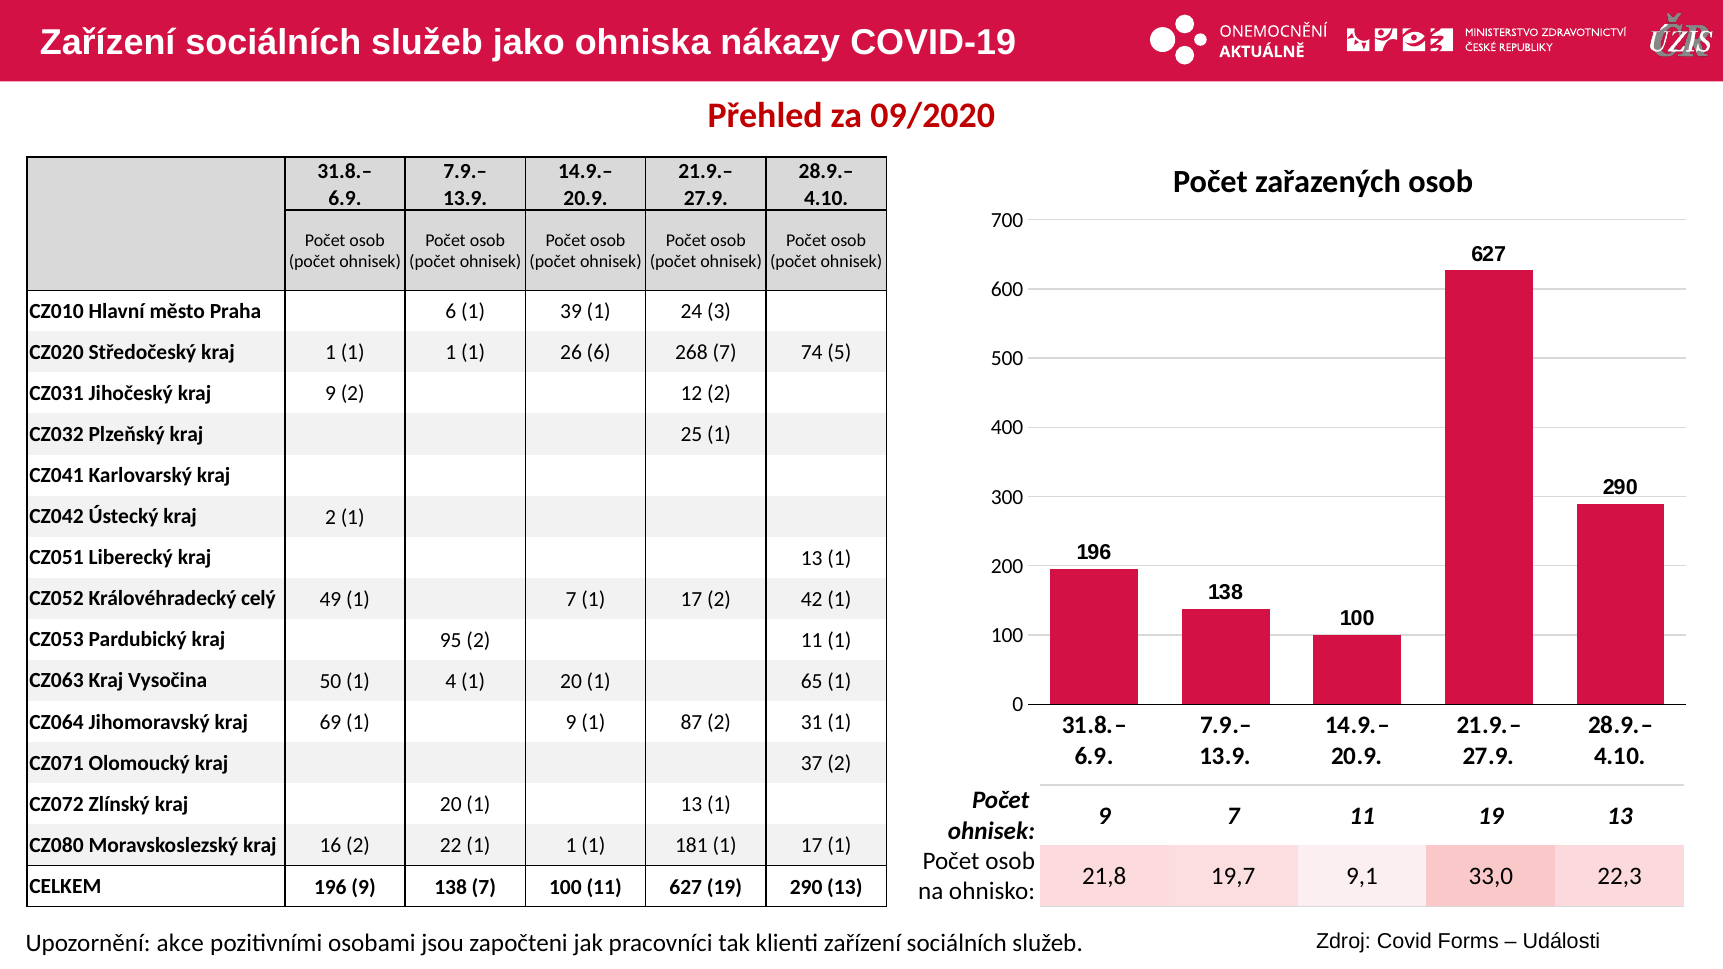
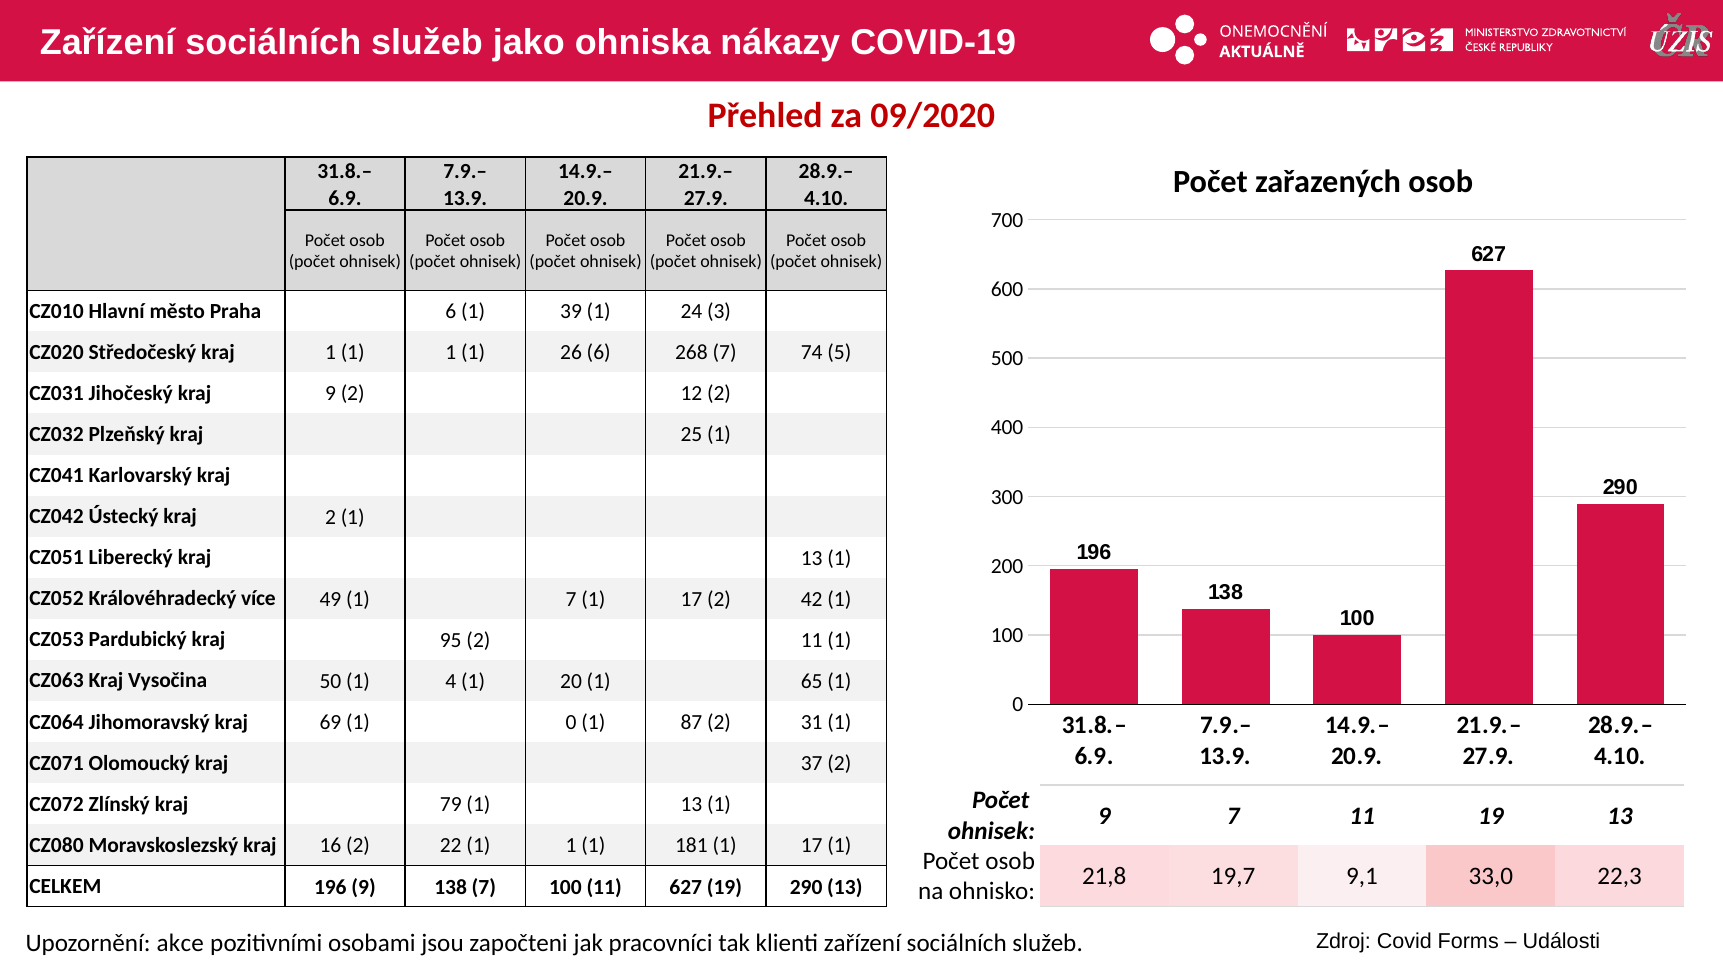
celý: celý -> více (258, 599)
1 9: 9 -> 0 (571, 723)
kraj 20: 20 -> 79 (451, 805)
